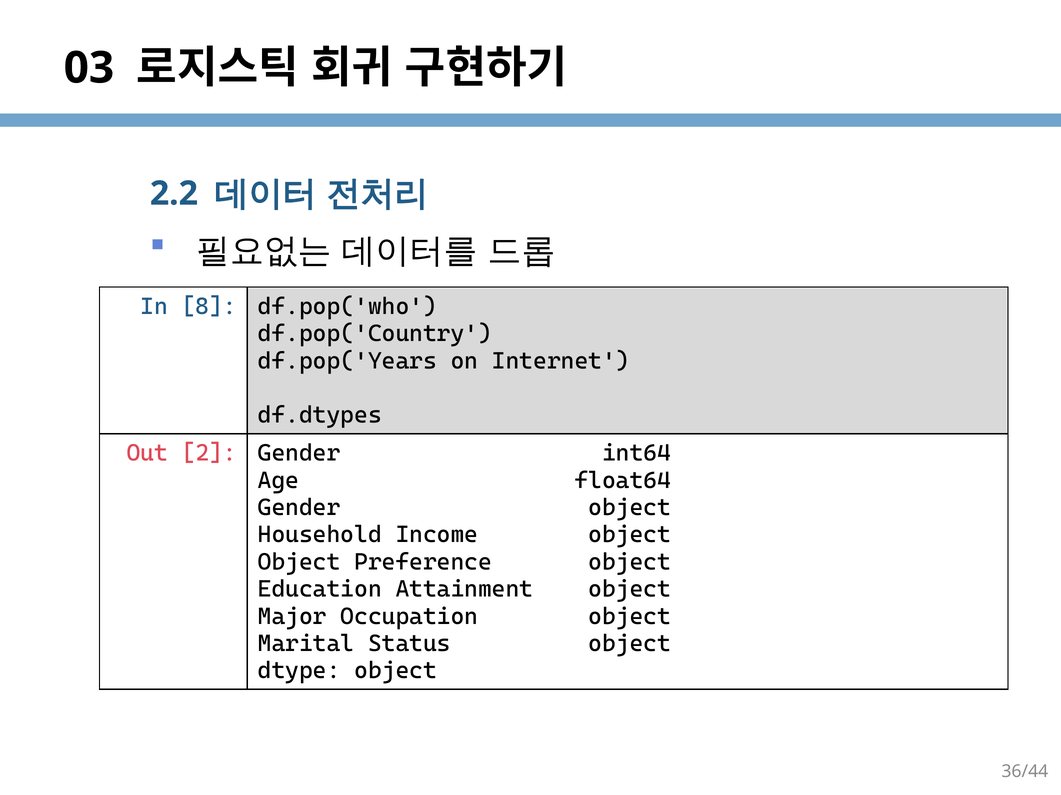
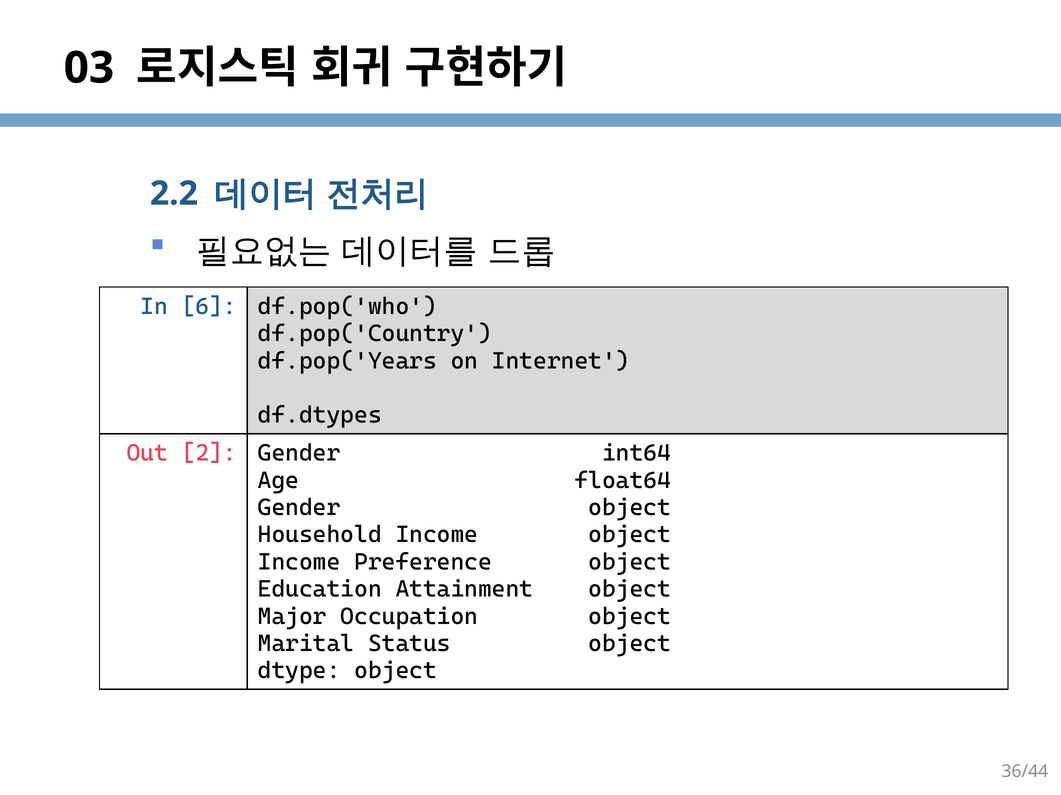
8: 8 -> 6 (209, 307)
Object: Object -> Income (299, 562)
